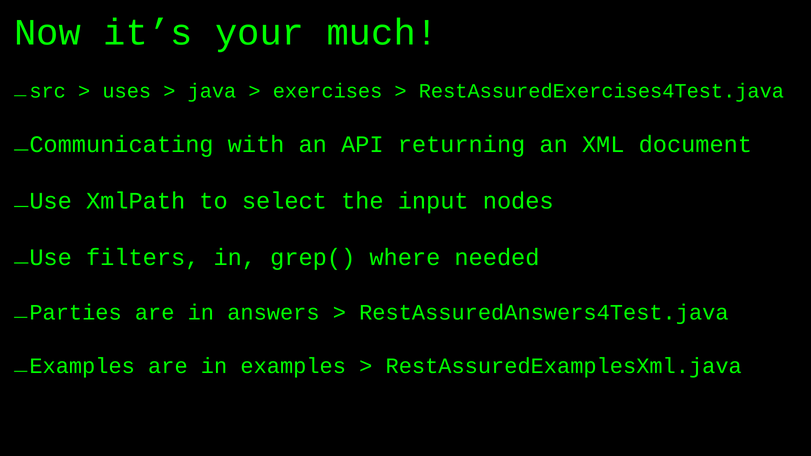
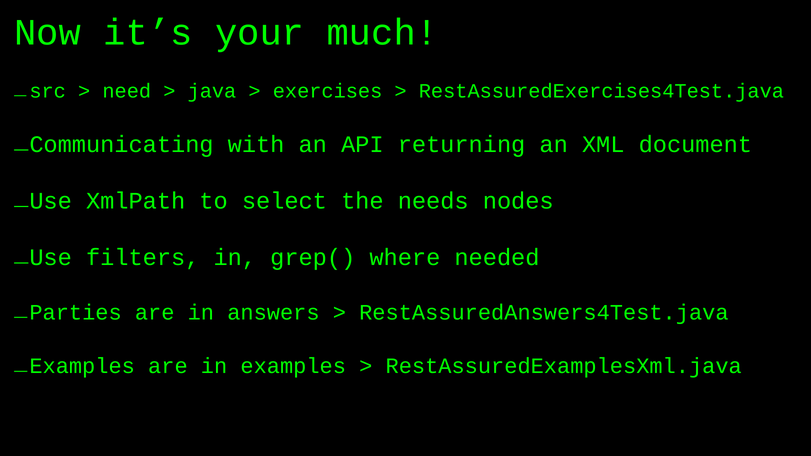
uses: uses -> need (127, 91)
input: input -> needs (433, 201)
